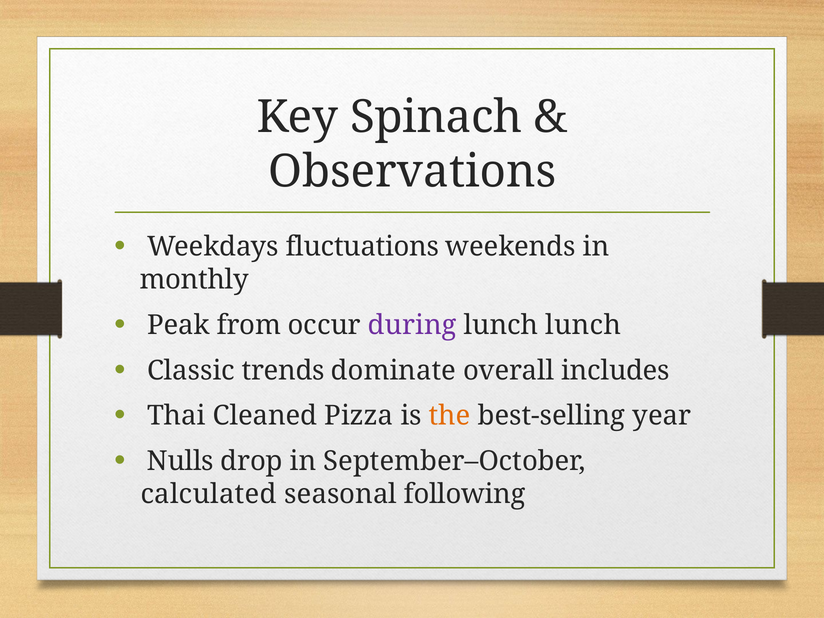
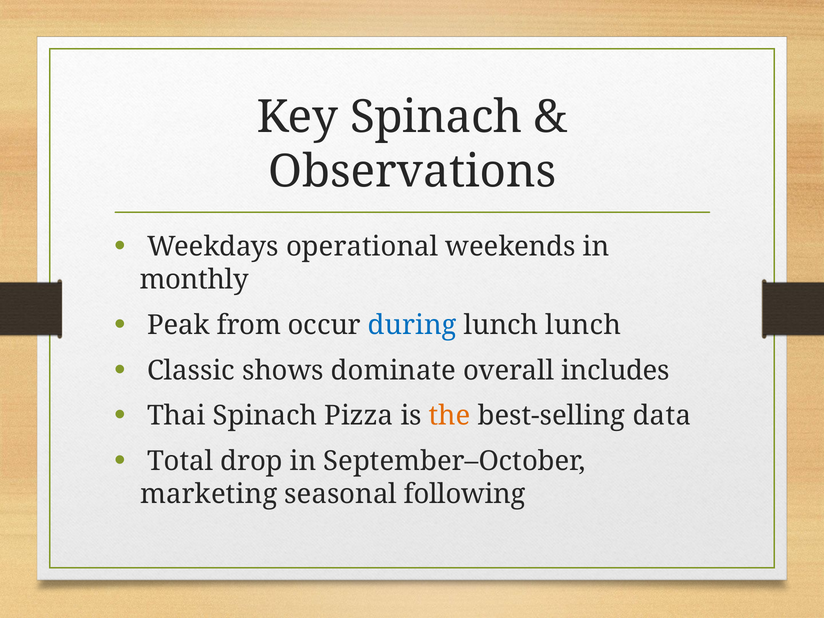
fluctuations: fluctuations -> operational (362, 247)
during colour: purple -> blue (412, 325)
trends: trends -> shows (283, 371)
Thai Cleaned: Cleaned -> Spinach (265, 416)
year: year -> data (662, 416)
Nulls: Nulls -> Total (180, 461)
calculated: calculated -> marketing (209, 494)
